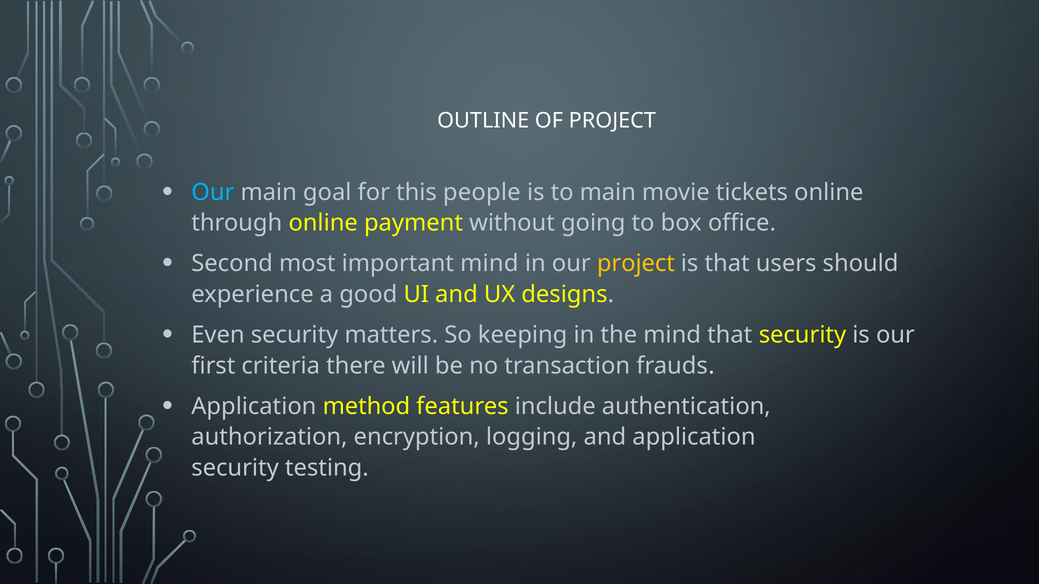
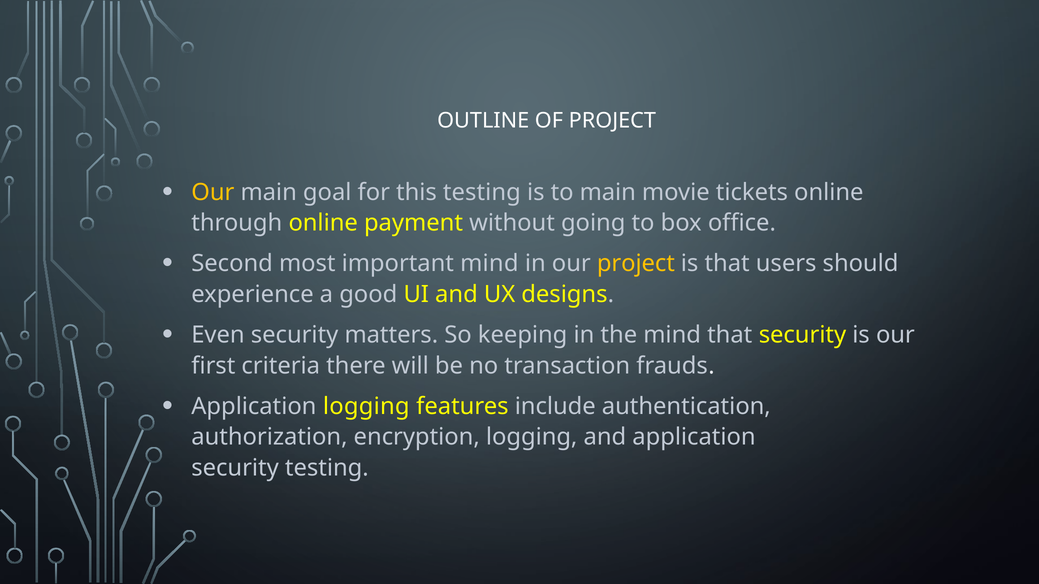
Our colour: light blue -> yellow (213, 192)
this people: people -> testing (482, 192)
Application method: method -> logging (366, 407)
